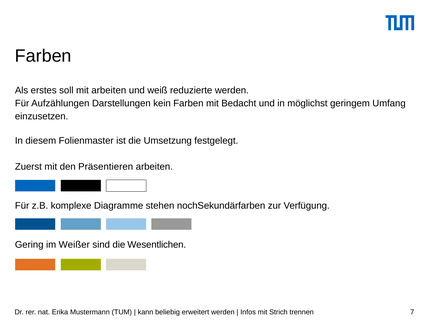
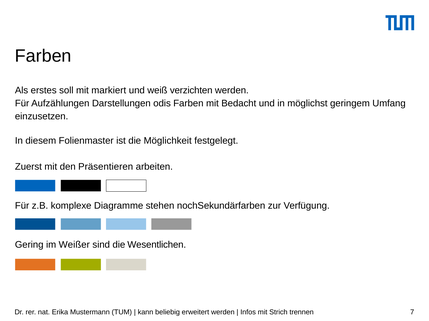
mit arbeiten: arbeiten -> markiert (109, 91)
reduzierte: reduzierte -> verzichten (191, 91)
kein: kein -> odis (162, 104)
Umsetzung: Umsetzung -> Möglichkeit (168, 141)
